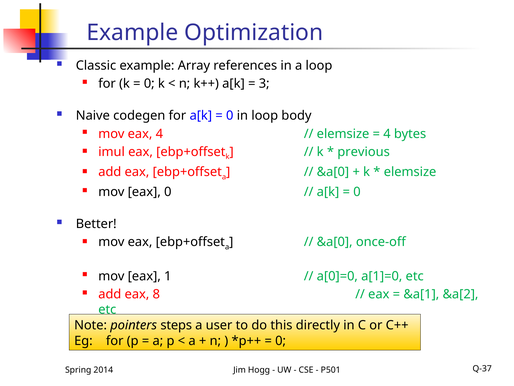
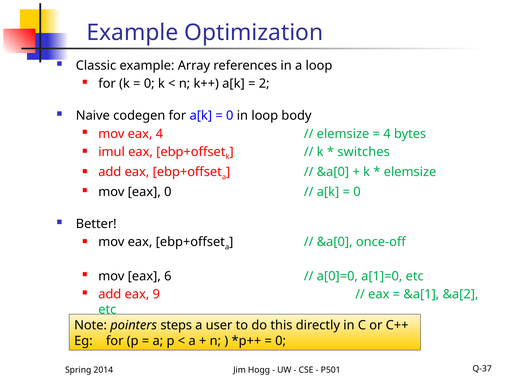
3: 3 -> 2 (264, 84)
previous: previous -> switches (364, 152)
1: 1 -> 6 (168, 276)
8: 8 -> 9 (156, 294)
